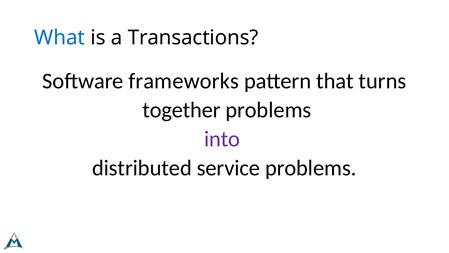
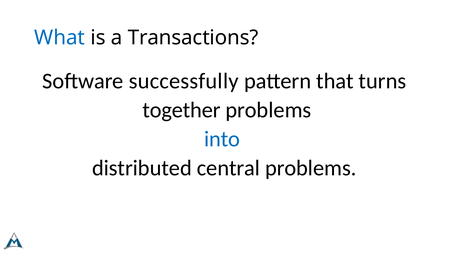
frameworks: frameworks -> successfully (184, 81)
into colour: purple -> blue (222, 139)
service: service -> central (228, 168)
